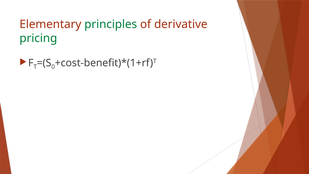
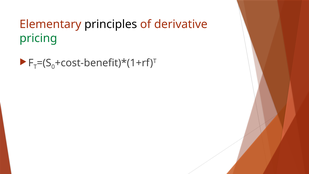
principles colour: green -> black (111, 24)
